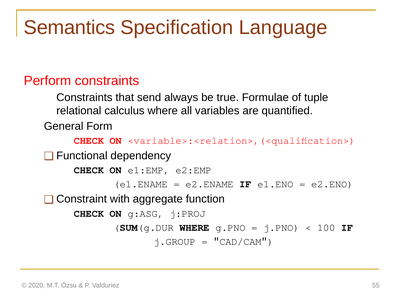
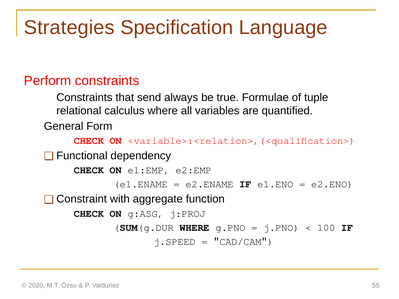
Semantics: Semantics -> Strategies (69, 27)
j.GROUP: j.GROUP -> j.SPEED (175, 242)
